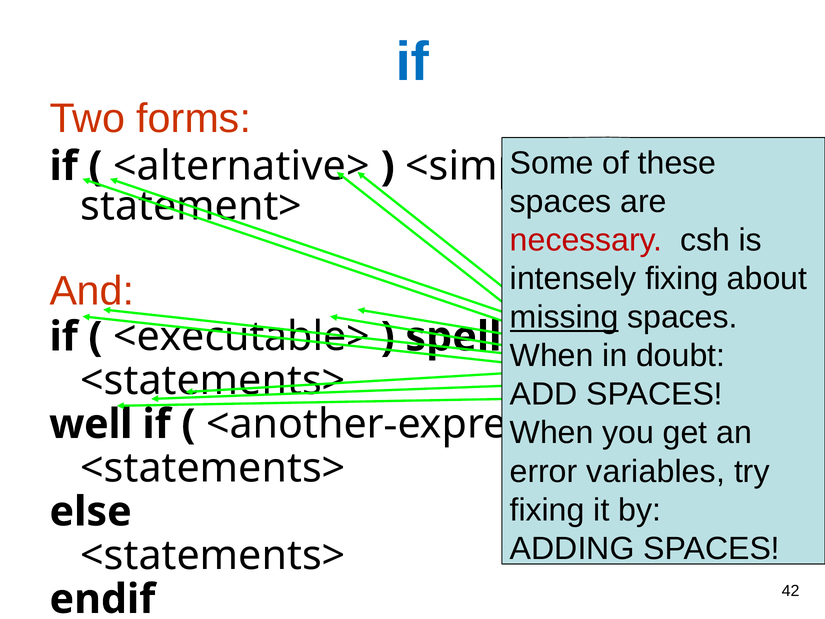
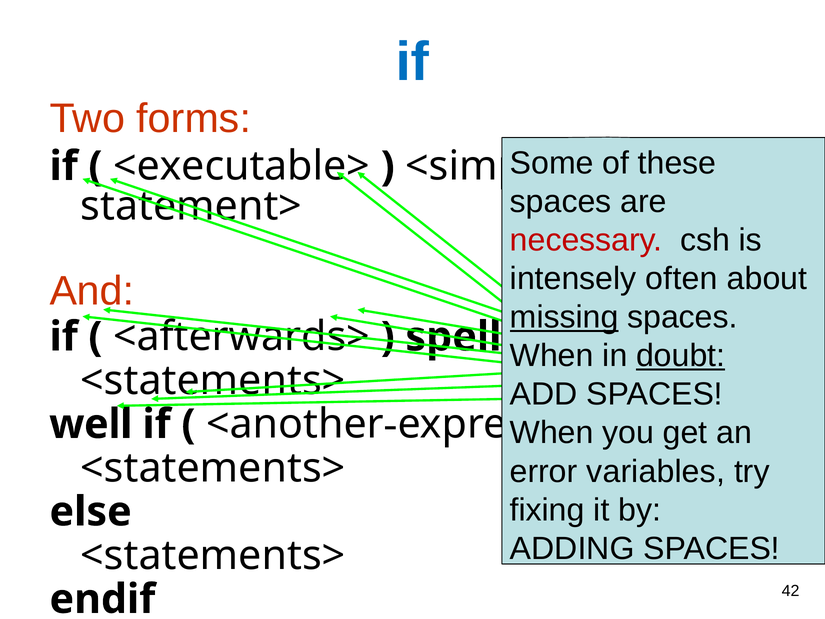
<alternative>: <alternative> -> <executable> (242, 166)
intensely fixing: fixing -> often (681, 279)
<executable>: <executable> -> <afterwards> (242, 337)
doubt underline: none -> present (681, 356)
